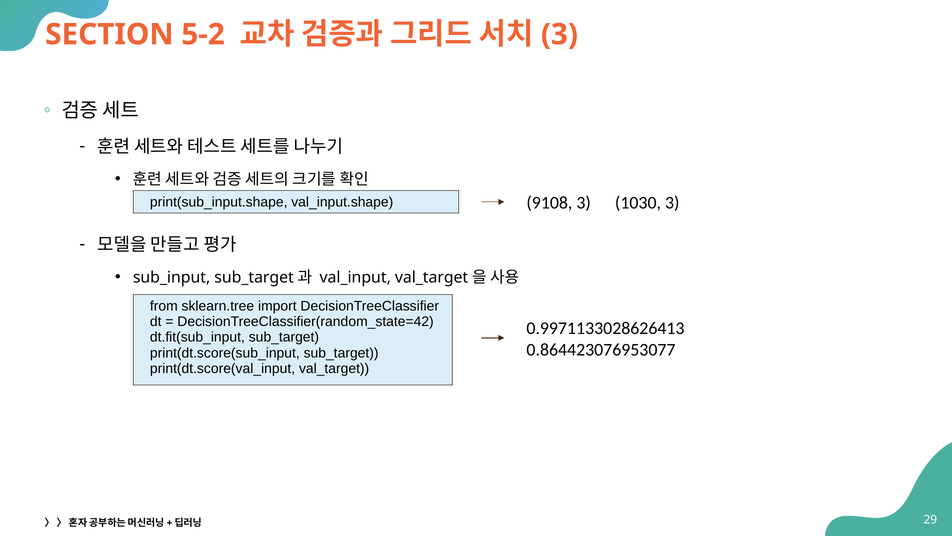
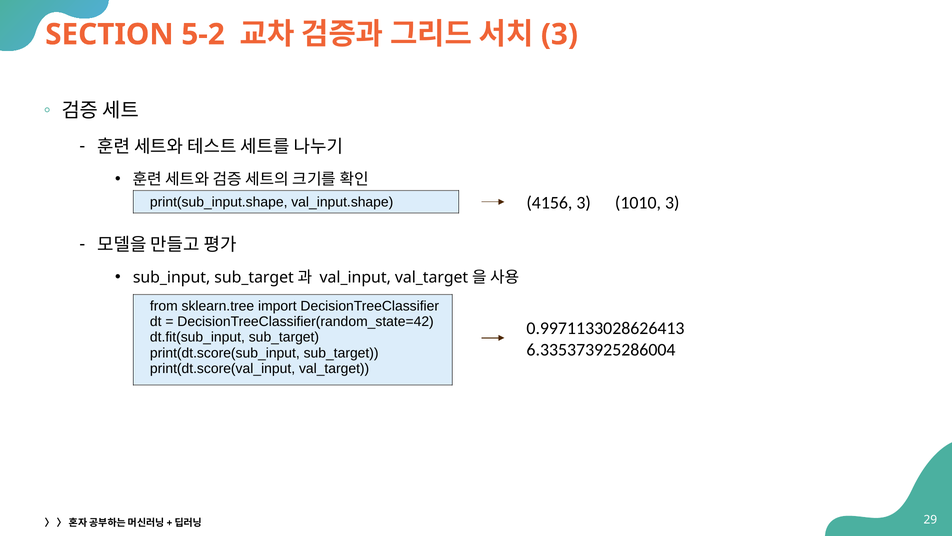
9108: 9108 -> 4156 (549, 203)
1030: 1030 -> 1010 (638, 203)
0.864423076953077: 0.864423076953077 -> 6.335373925286004 (601, 349)
